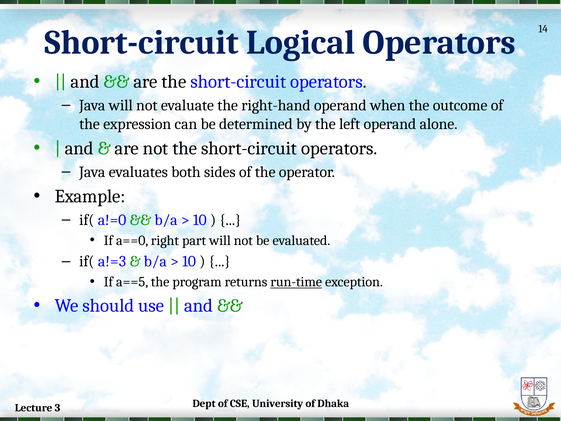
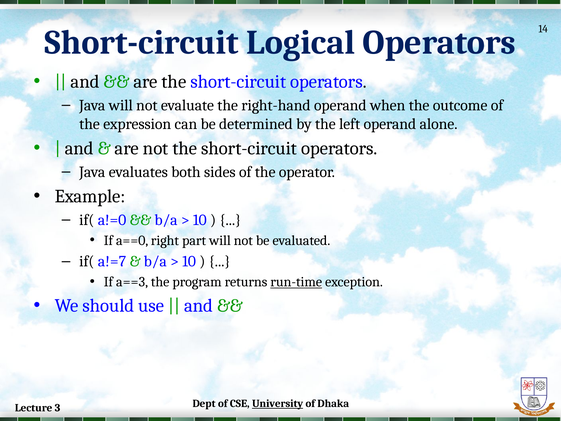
a!=3: a!=3 -> a!=7 (112, 261)
a==5: a==5 -> a==3 (132, 282)
University underline: none -> present (278, 403)
